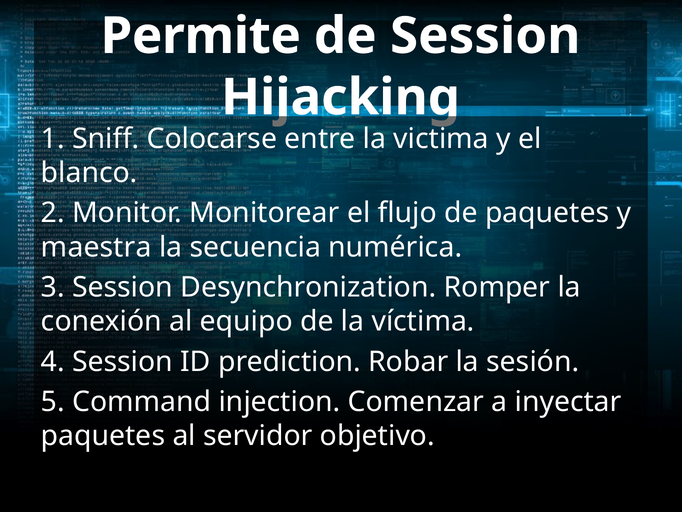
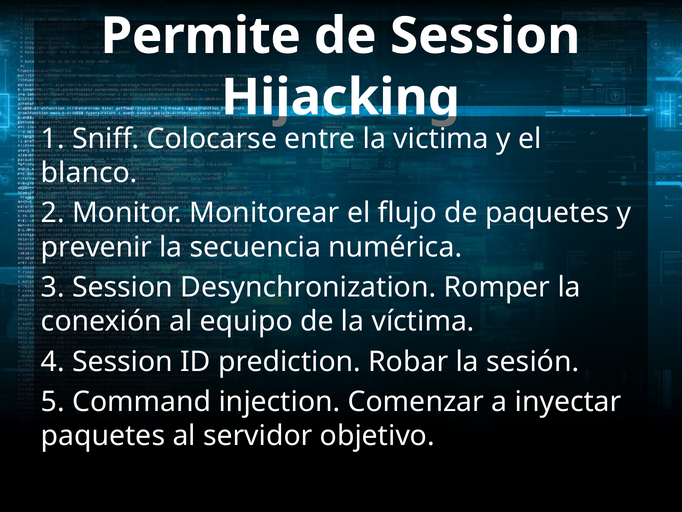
maestra: maestra -> prevenir (96, 247)
